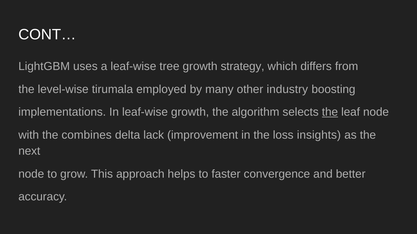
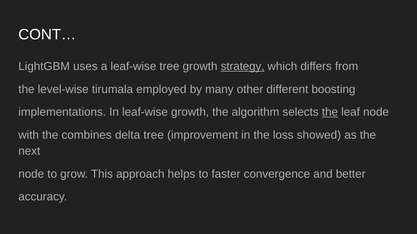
strategy underline: none -> present (243, 67)
industry: industry -> different (287, 90)
delta lack: lack -> tree (154, 135)
insights: insights -> showed (319, 135)
